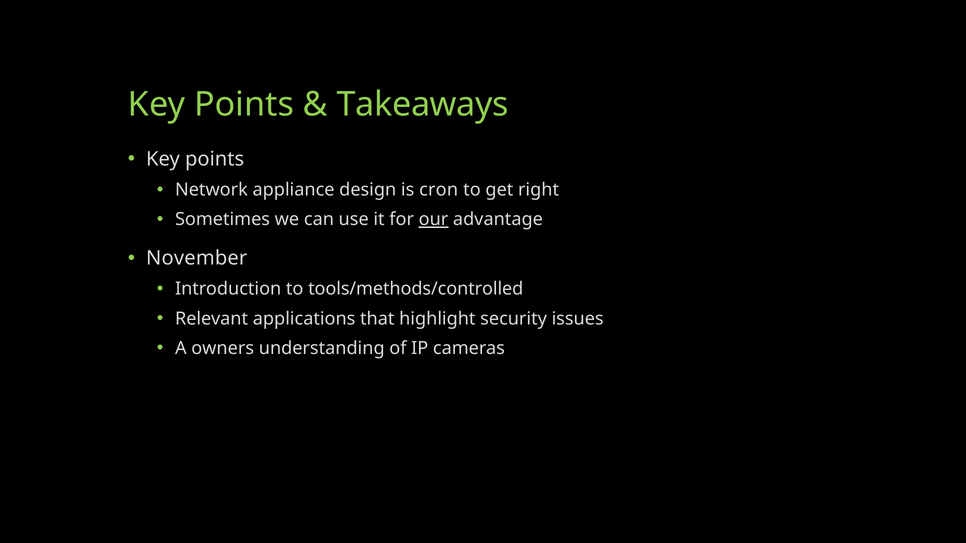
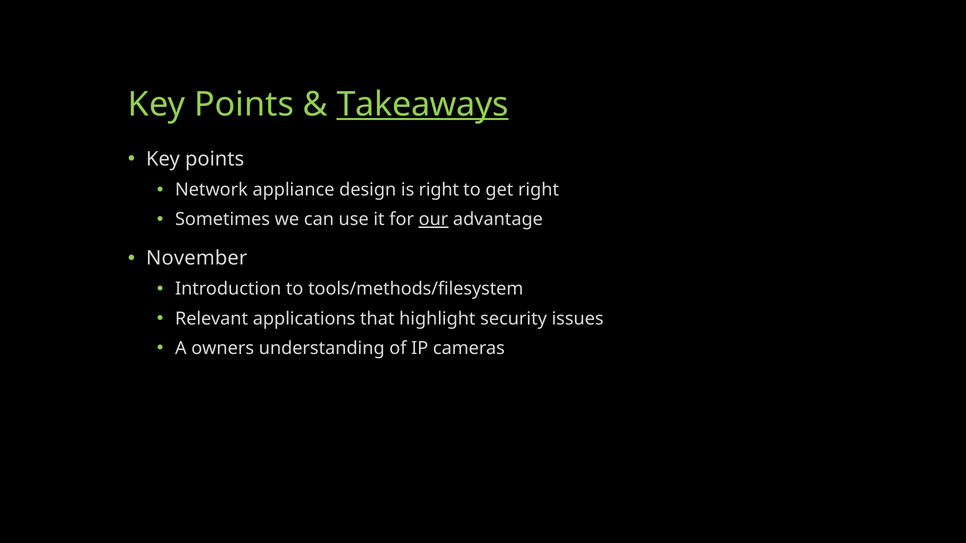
Takeaways underline: none -> present (423, 104)
is cron: cron -> right (439, 190)
tools/methods/controlled: tools/methods/controlled -> tools/methods/filesystem (416, 289)
